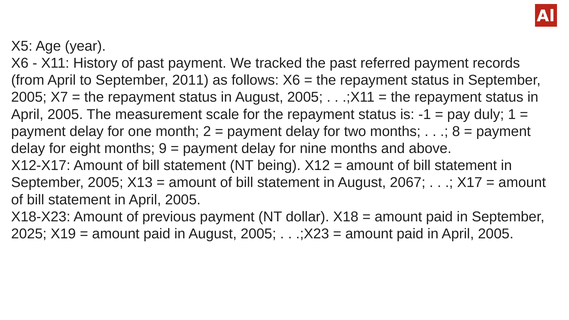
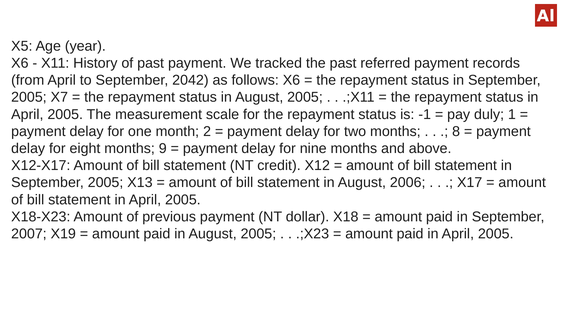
2011: 2011 -> 2042 (190, 80)
being: being -> credit (279, 166)
2067: 2067 -> 2006 (408, 183)
2025: 2025 -> 2007 (29, 234)
